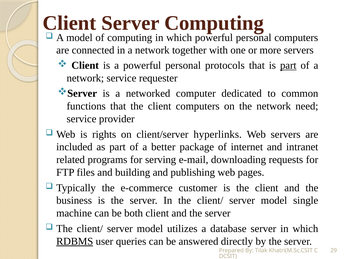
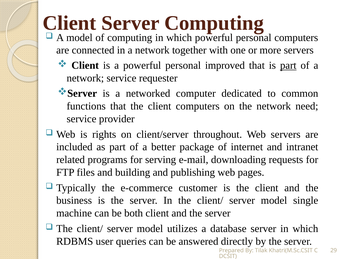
protocols: protocols -> improved (225, 65)
hyperlinks: hyperlinks -> throughout (218, 134)
RDBMS underline: present -> none (75, 241)
